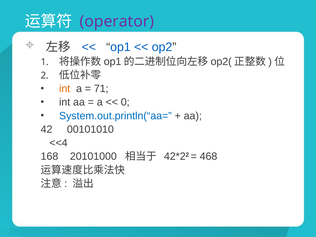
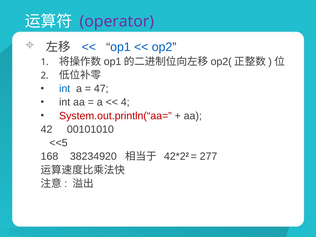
int colour: orange -> blue (65, 89)
71: 71 -> 47 (101, 89)
0: 0 -> 4 (125, 102)
System.out.println(“aa= colour: blue -> red (115, 116)
<<4: <<4 -> <<5 (58, 143)
20101000: 20101000 -> 38234920 (93, 156)
468: 468 -> 277 (209, 156)
